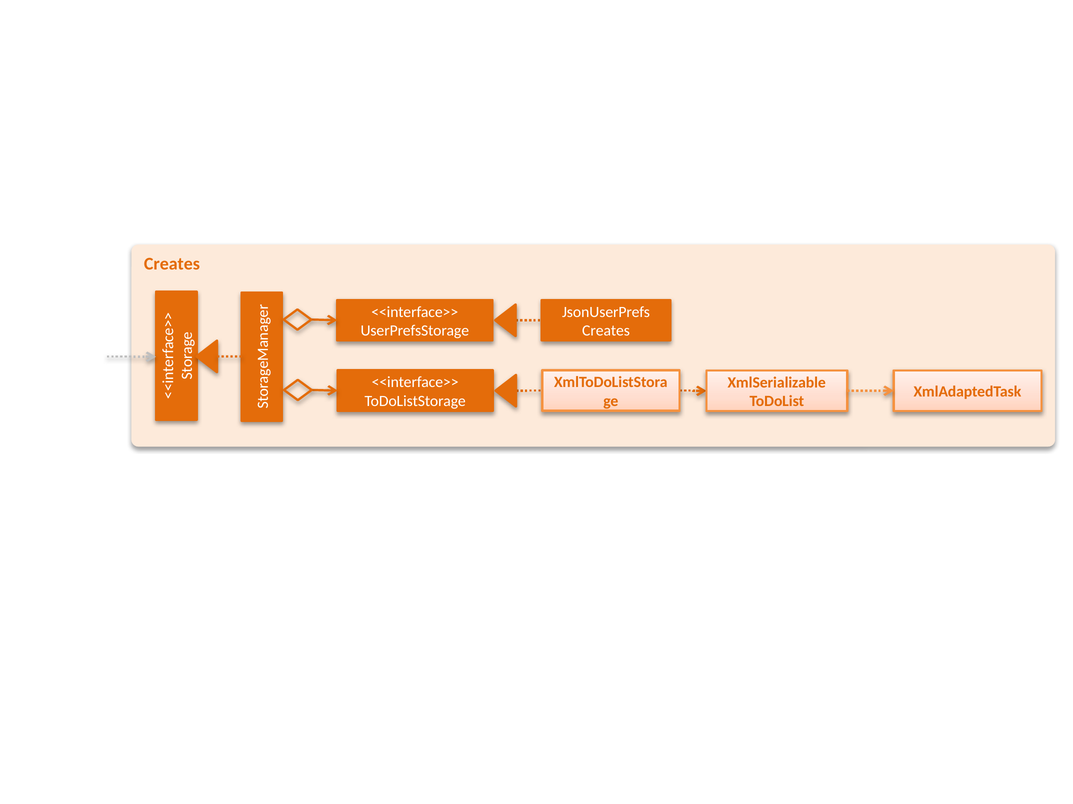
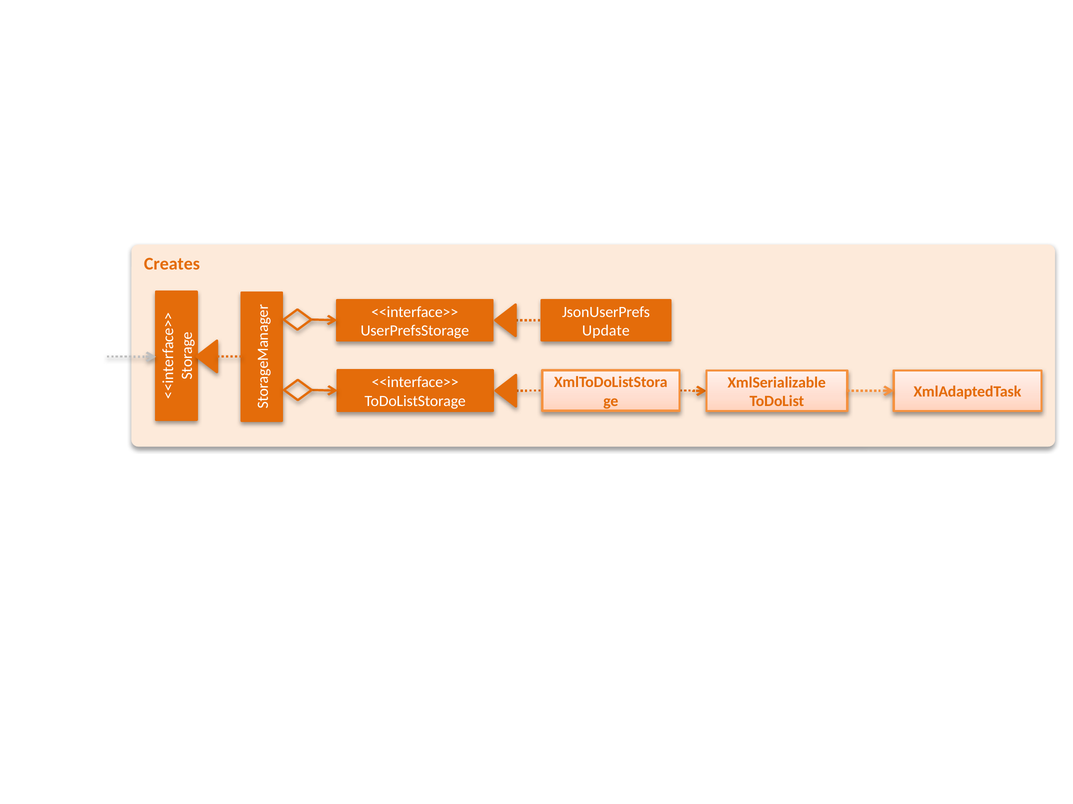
Creates: Creates -> Update (606, 331)
